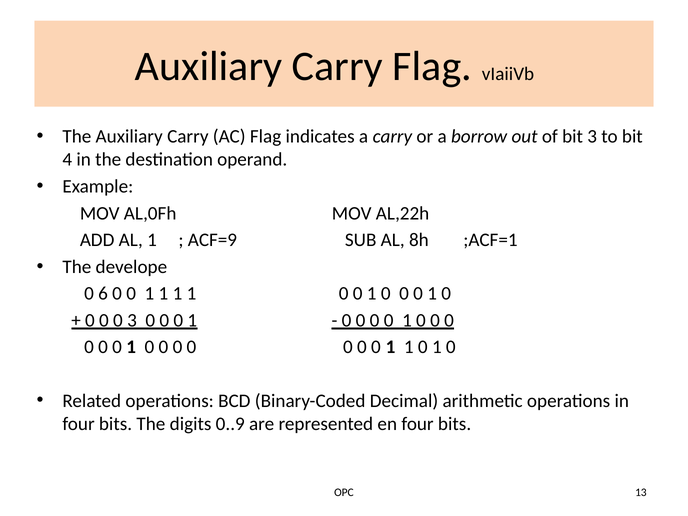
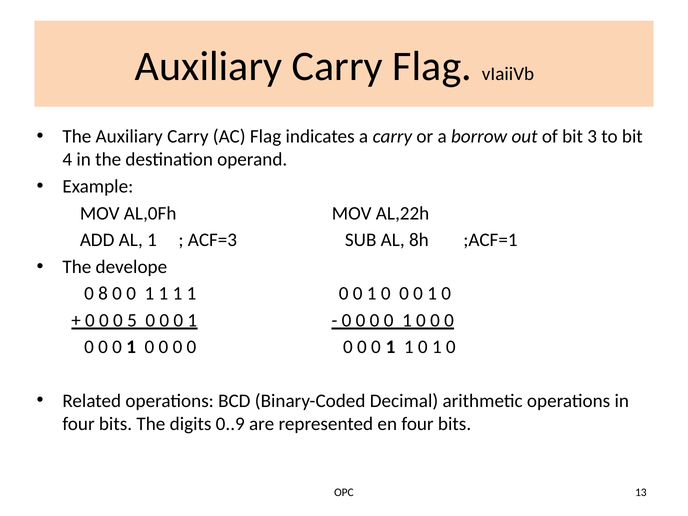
ACF=9: ACF=9 -> ACF=3 (212, 240)
6: 6 -> 8 (103, 294)
0 3: 3 -> 5 (132, 320)
